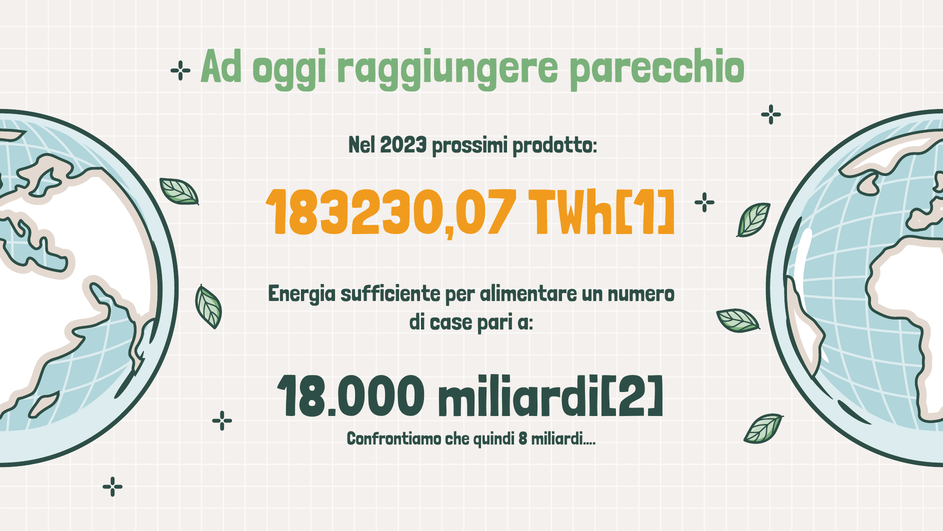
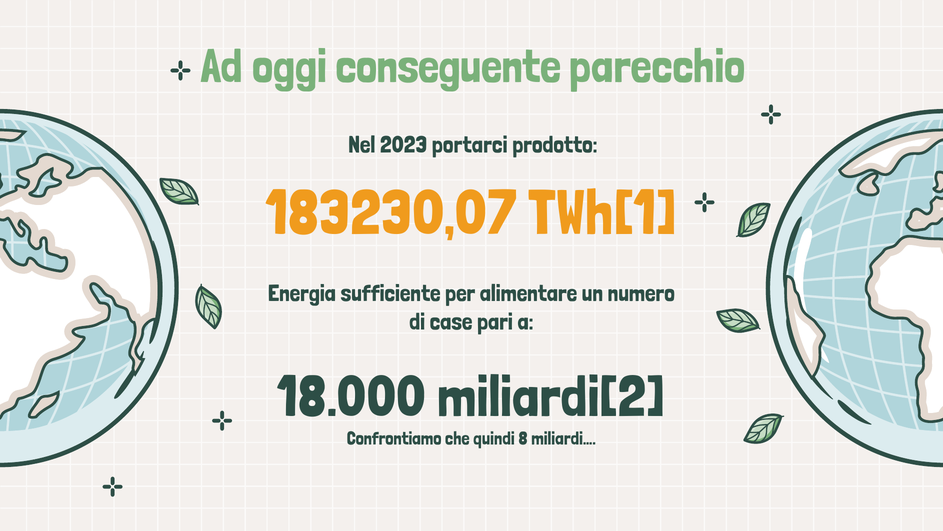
raggiungere: raggiungere -> conseguente (448, 67)
prossimi: prossimi -> portarci (470, 145)
